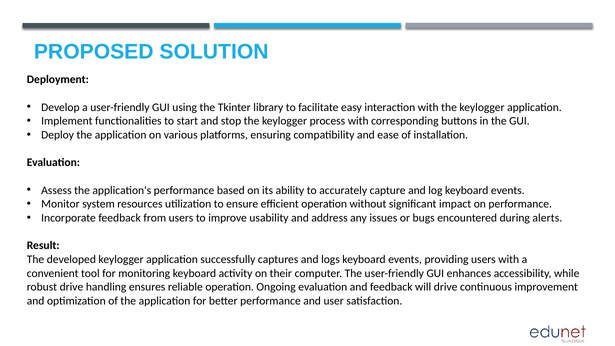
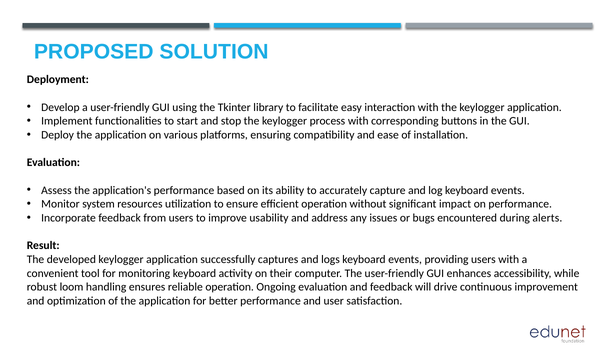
robust drive: drive -> loom (72, 287)
